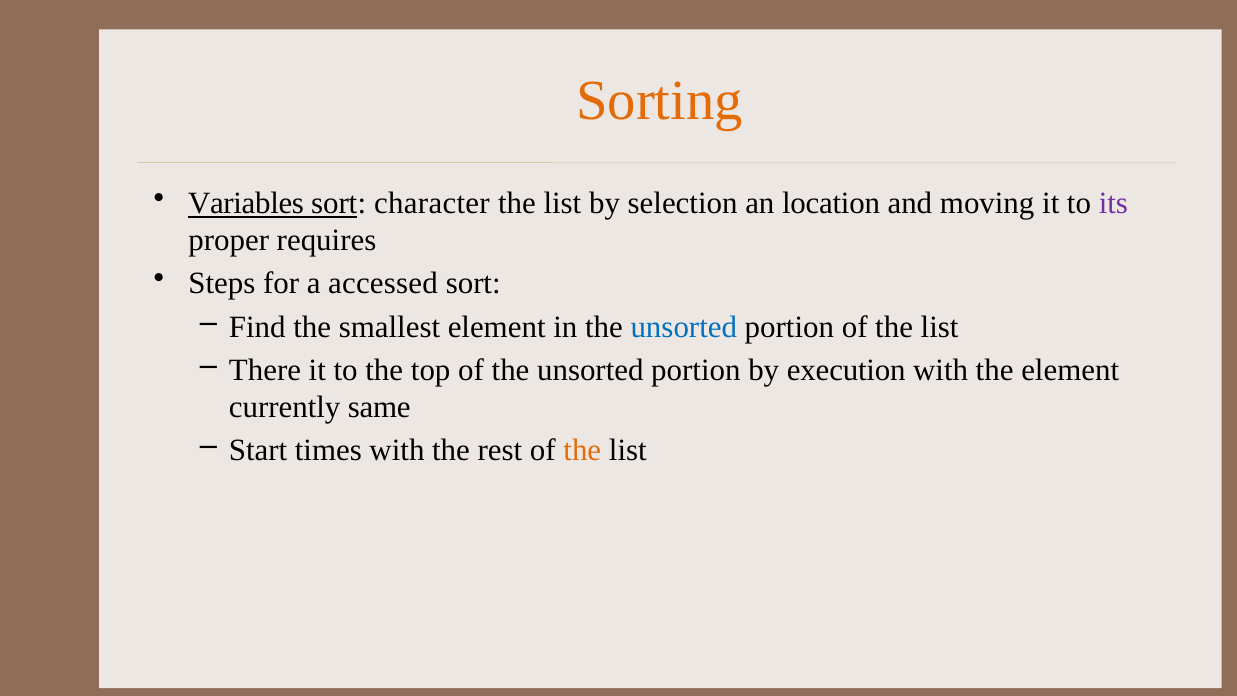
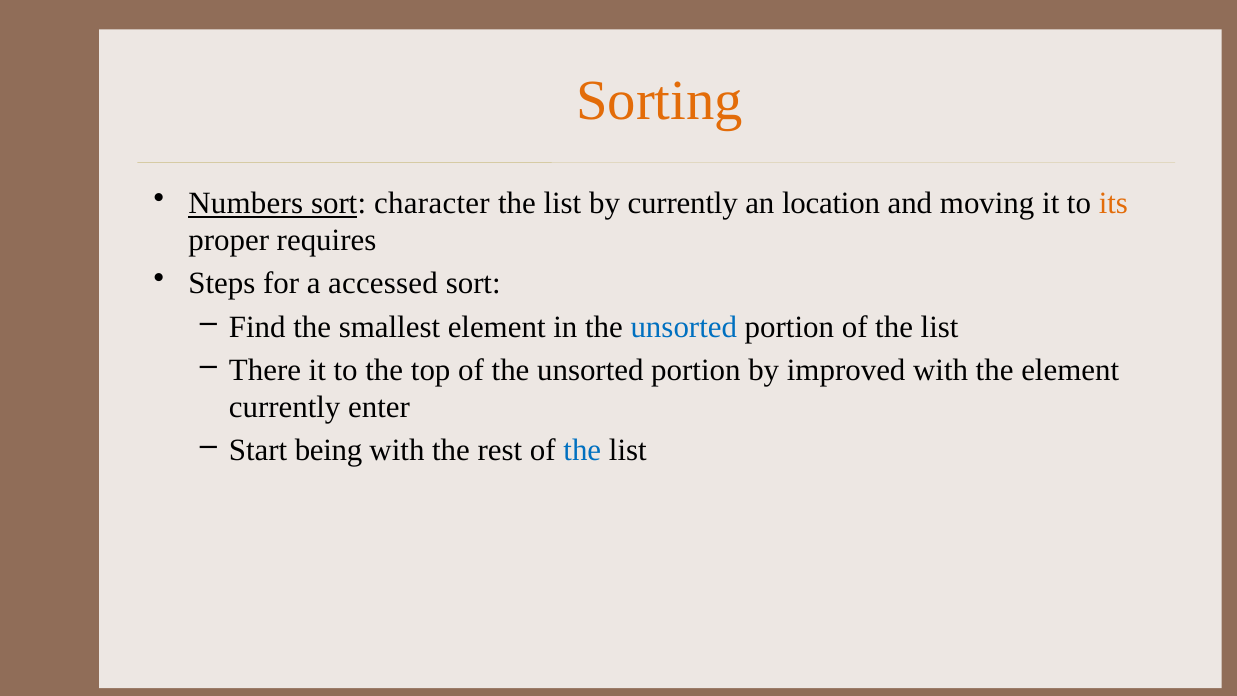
Variables: Variables -> Numbers (246, 203)
by selection: selection -> currently (683, 203)
its colour: purple -> orange (1113, 203)
execution: execution -> improved (846, 370)
same: same -> enter (379, 407)
times: times -> being (329, 451)
the colour: orange -> blue (582, 451)
